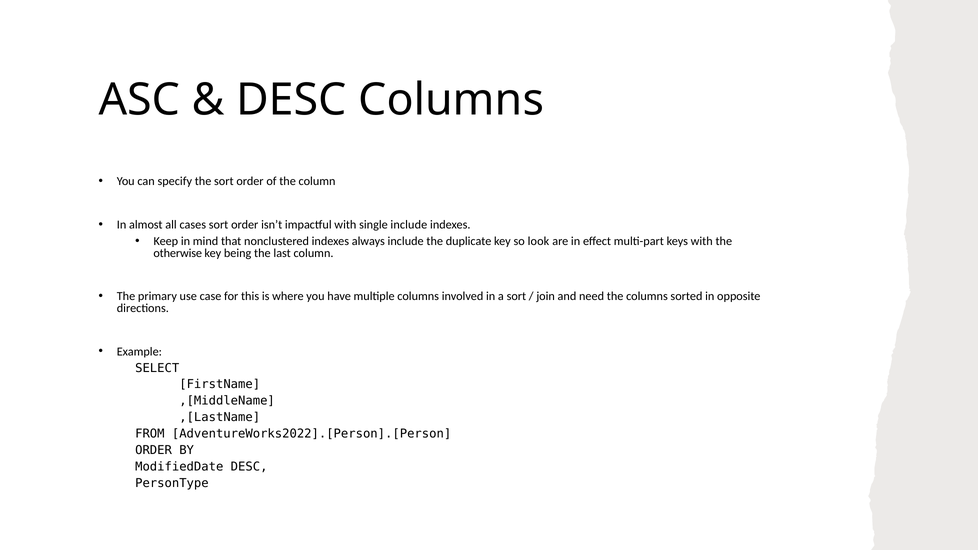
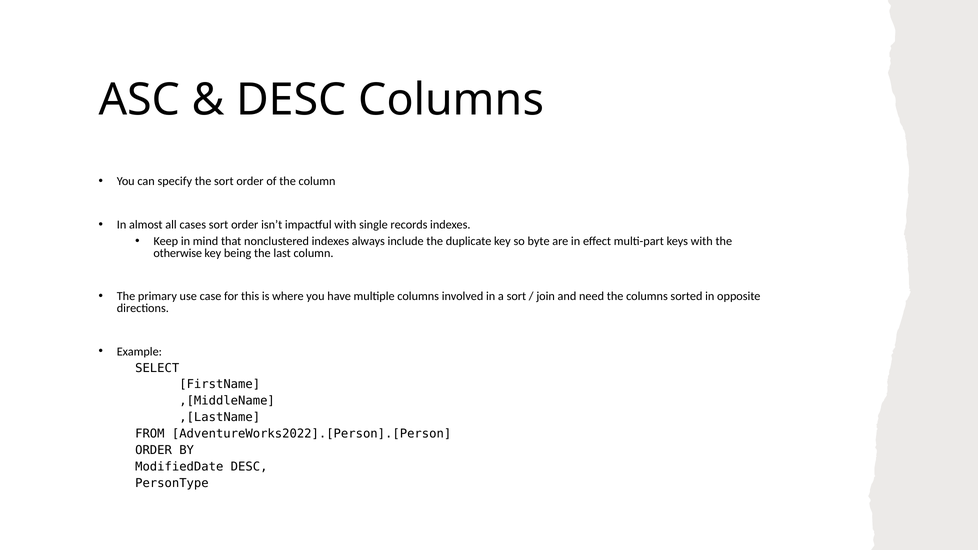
single include: include -> records (409, 225)
look: look -> byte (539, 241)
